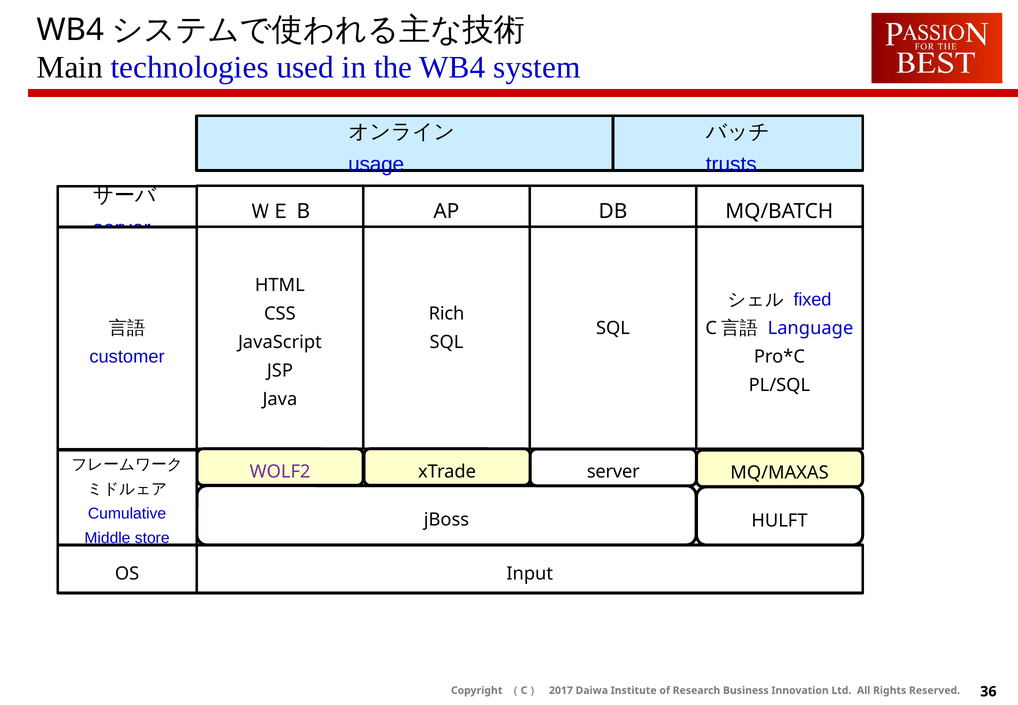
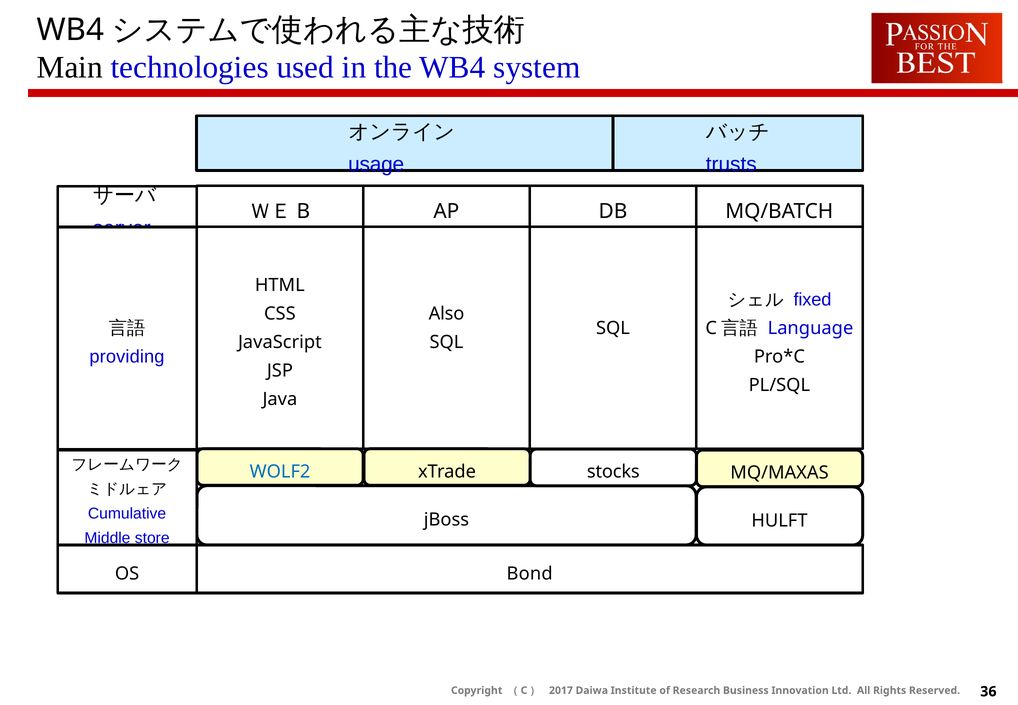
Rich: Rich -> Also (447, 314)
customer: customer -> providing (127, 357)
WOLF2 colour: purple -> blue (280, 471)
xTrade server: server -> stocks (613, 472)
Input: Input -> Bond (530, 573)
